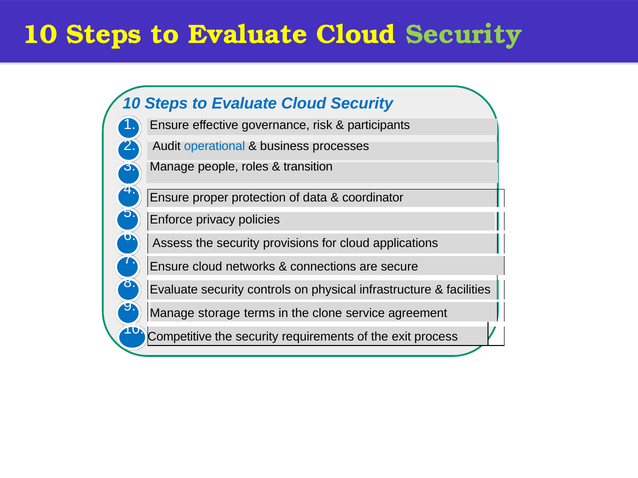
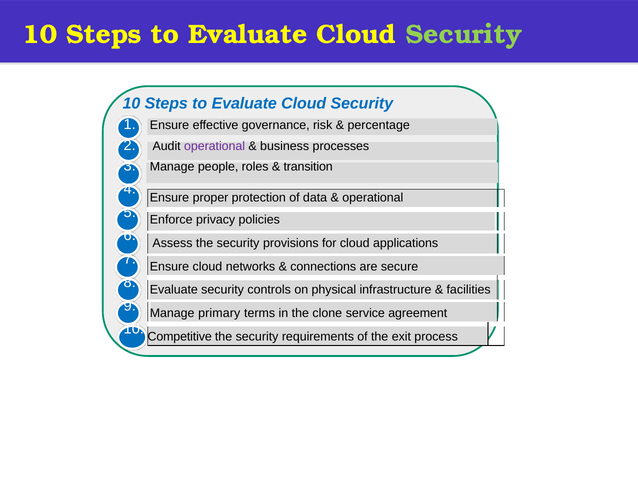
participants: participants -> percentage (379, 125)
operational colour: blue -> purple (215, 146)
coordinator: coordinator -> operational (373, 198)
storage: storage -> primary (219, 314)
